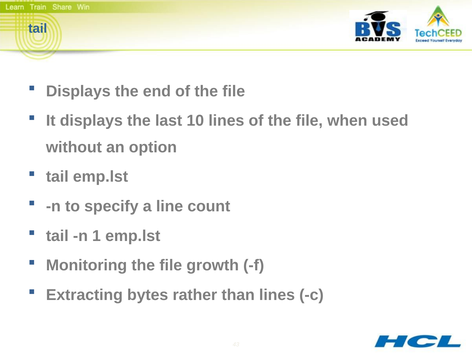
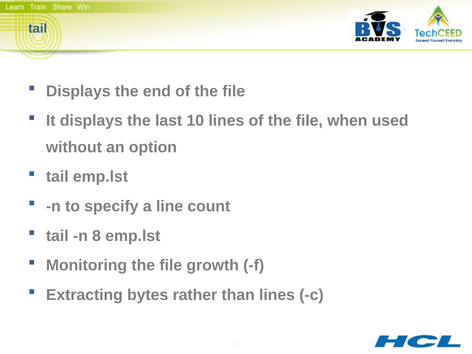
1: 1 -> 8 (97, 236)
